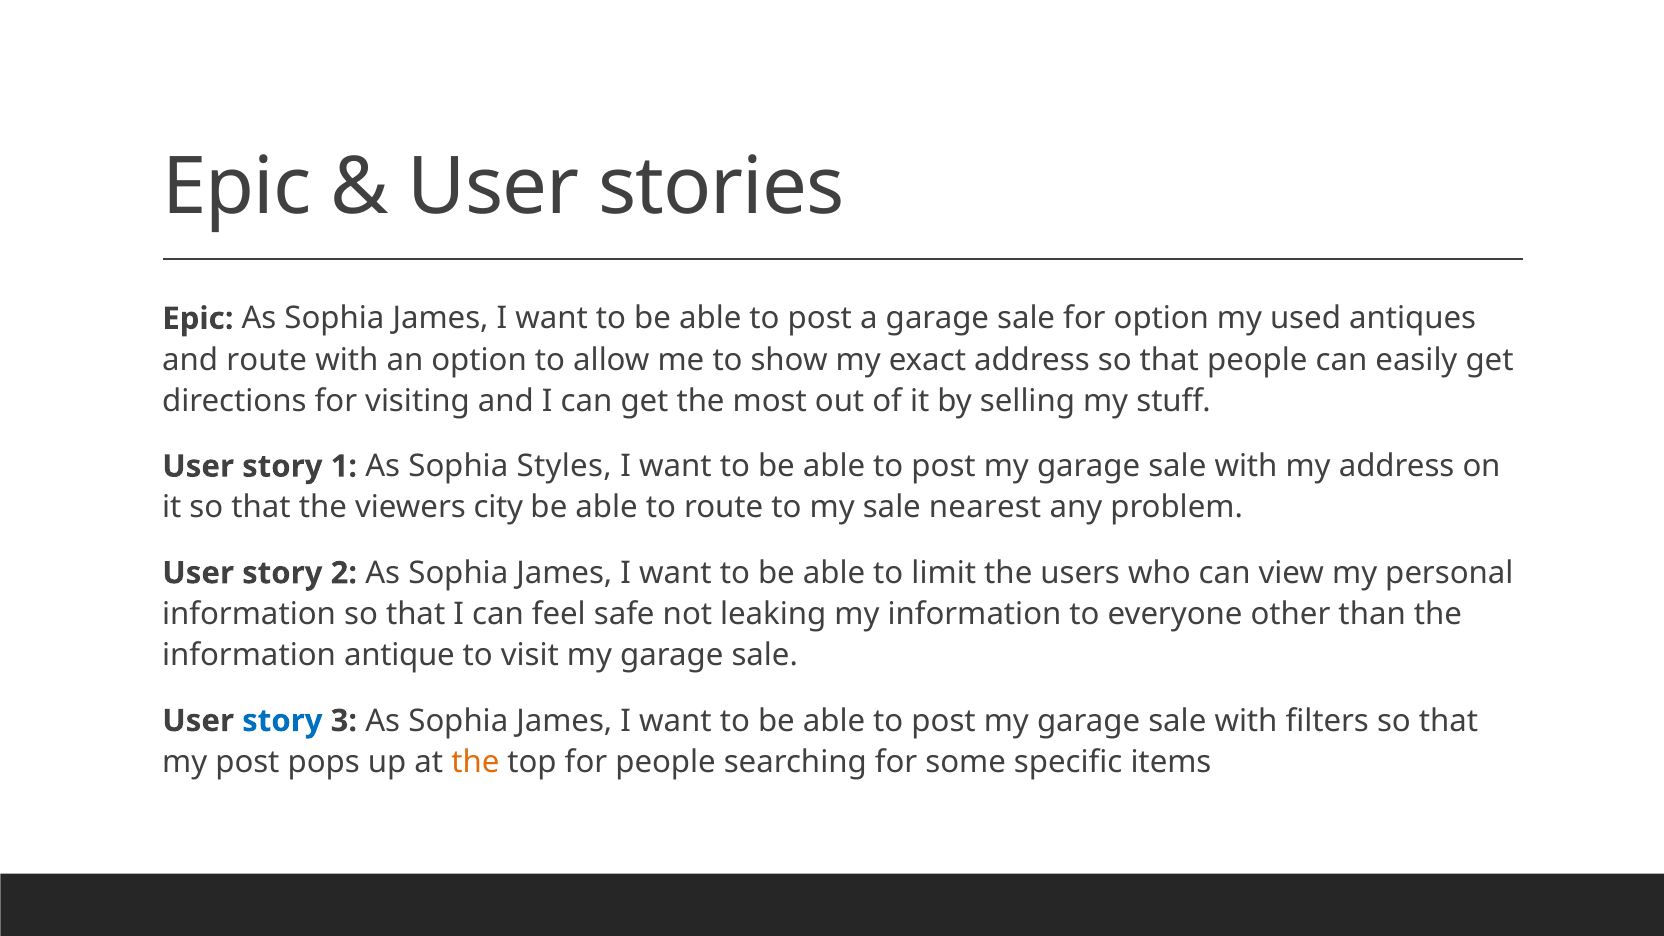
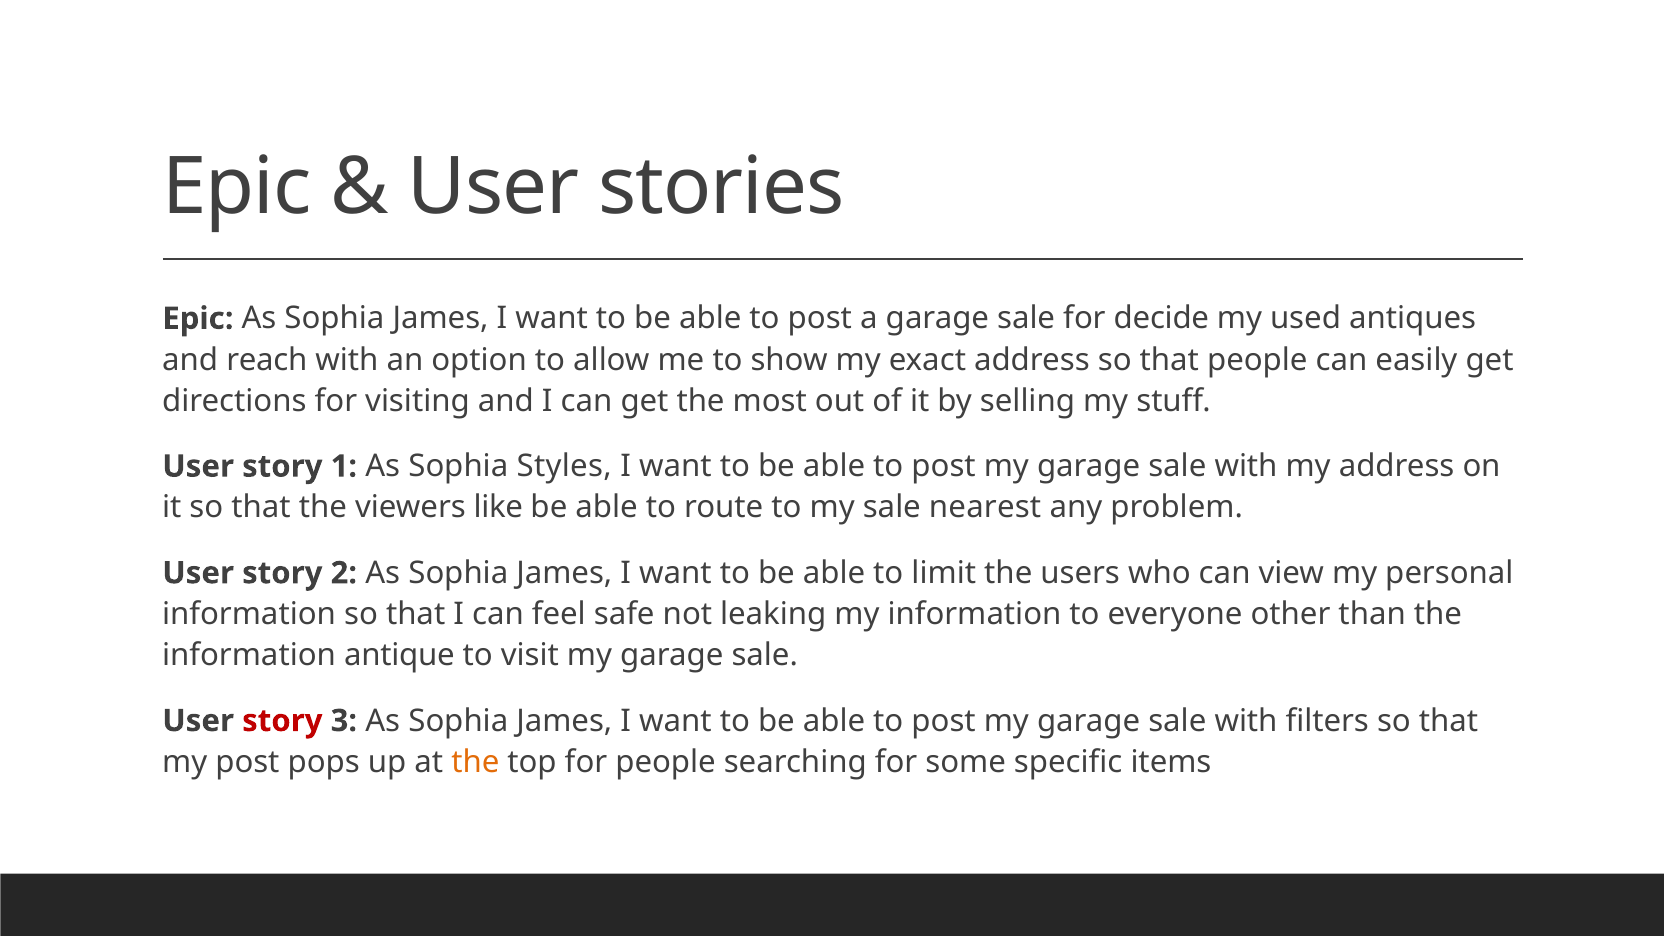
for option: option -> decide (1161, 319)
and route: route -> reach (267, 360)
city: city -> like (498, 508)
story colour: blue -> red (282, 721)
